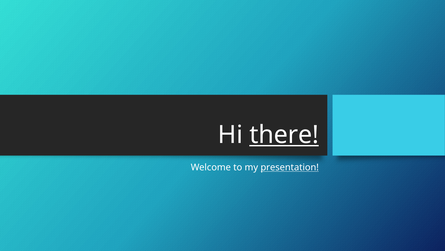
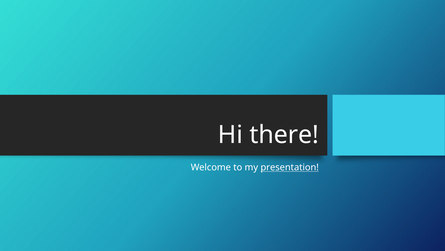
there underline: present -> none (284, 135)
